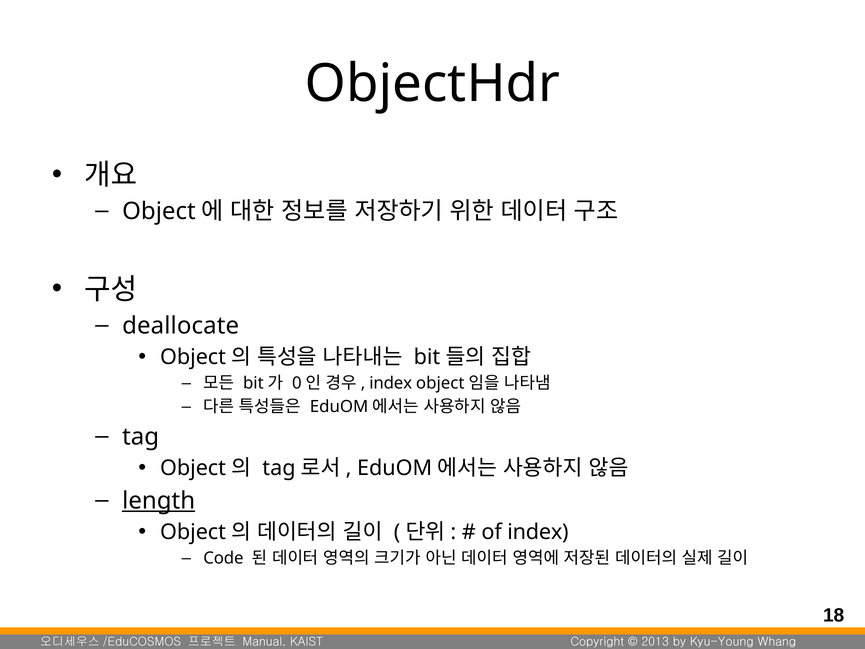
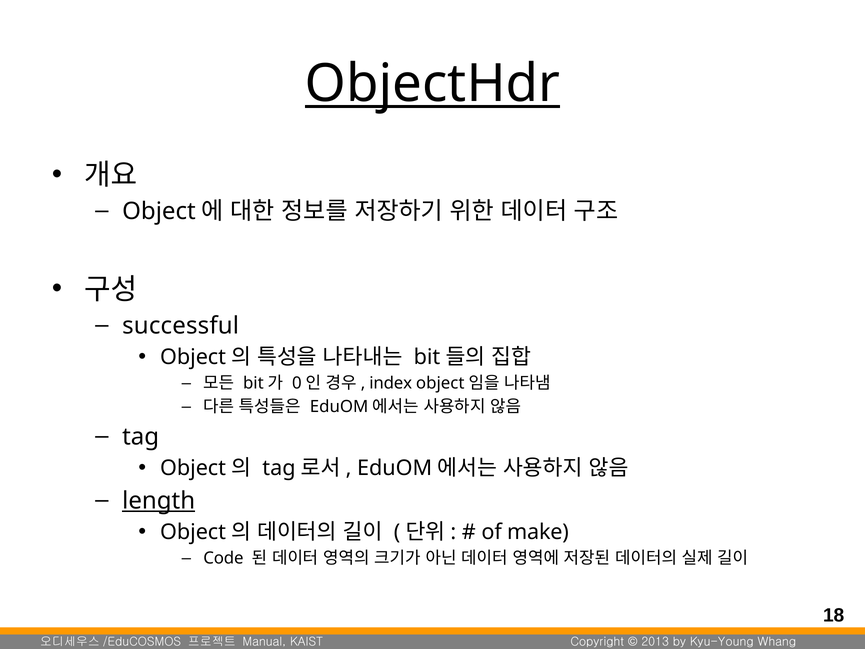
ObjectHdr underline: none -> present (432, 84)
deallocate: deallocate -> successful (181, 326)
of index: index -> make (538, 532)
